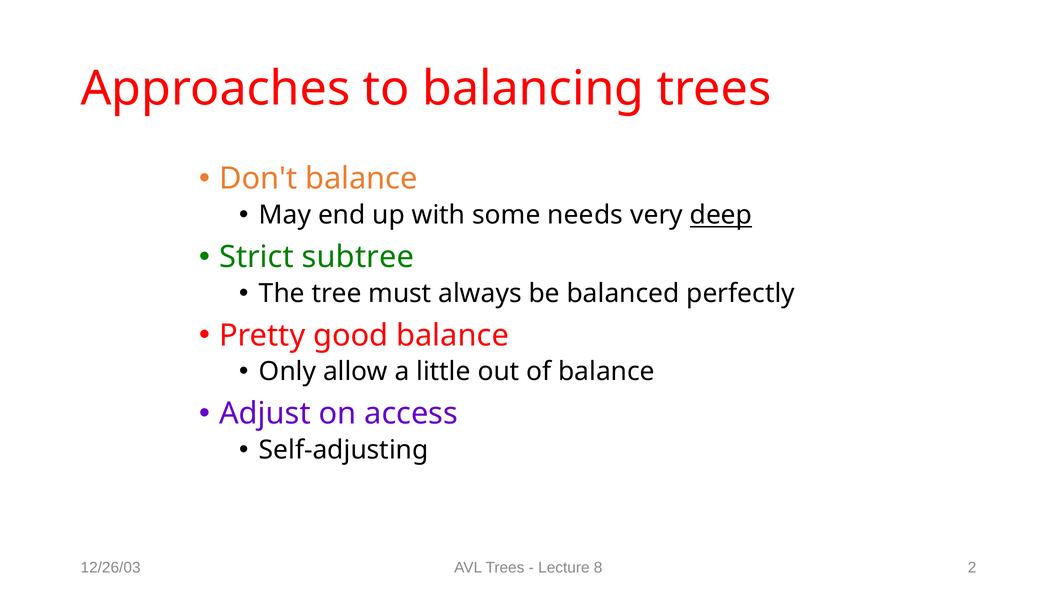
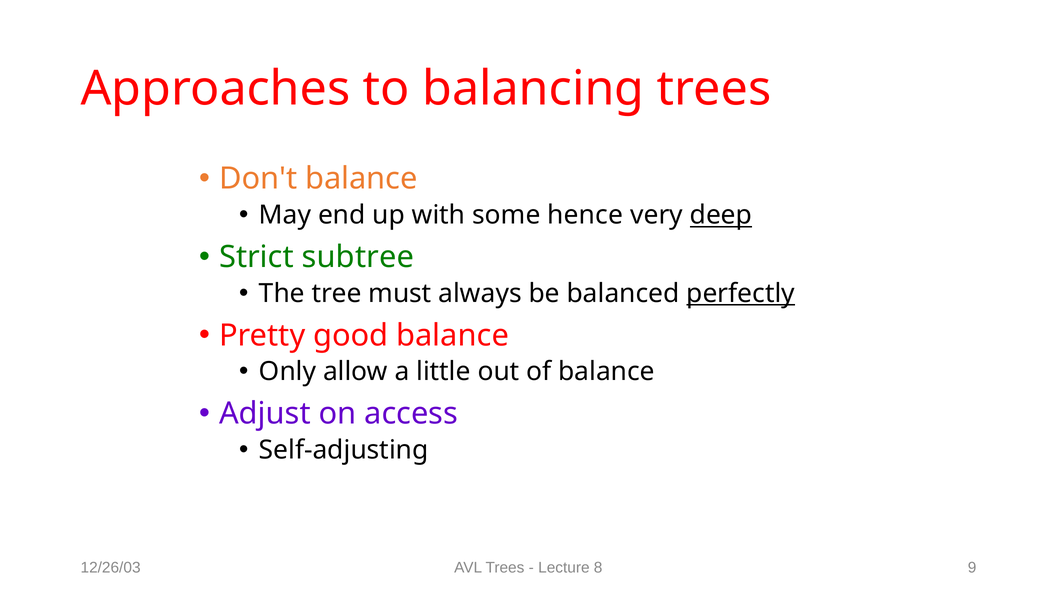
needs: needs -> hence (585, 215)
perfectly underline: none -> present (741, 294)
2: 2 -> 9 (972, 568)
